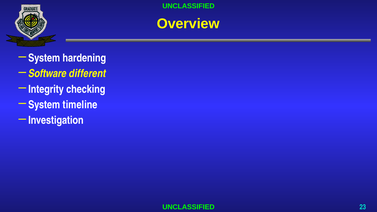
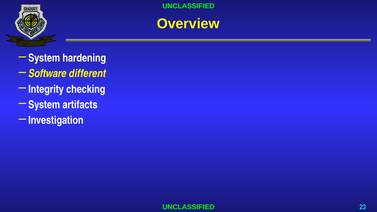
timeline: timeline -> artifacts (80, 105)
